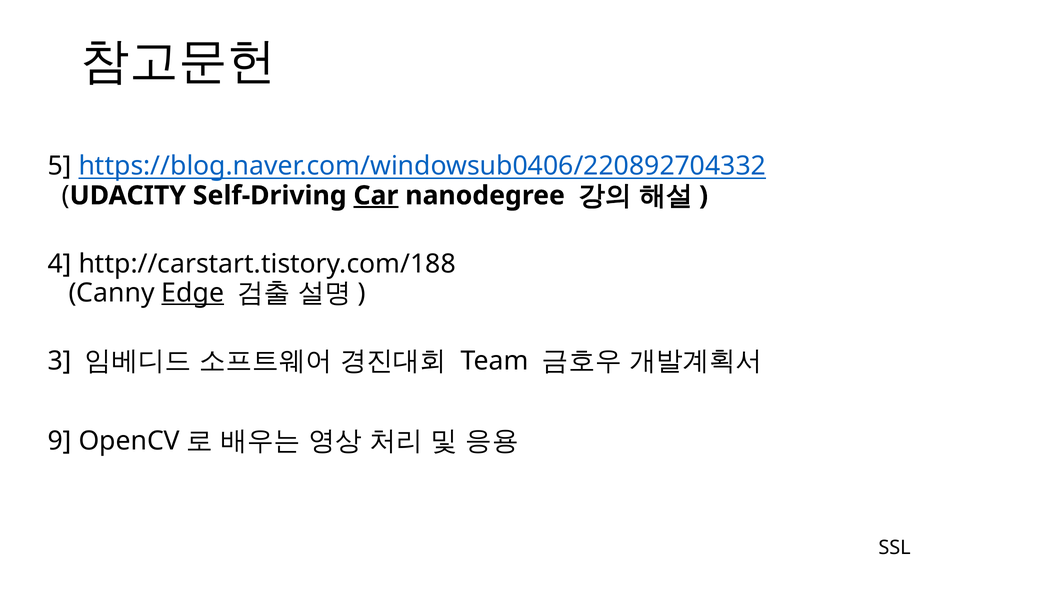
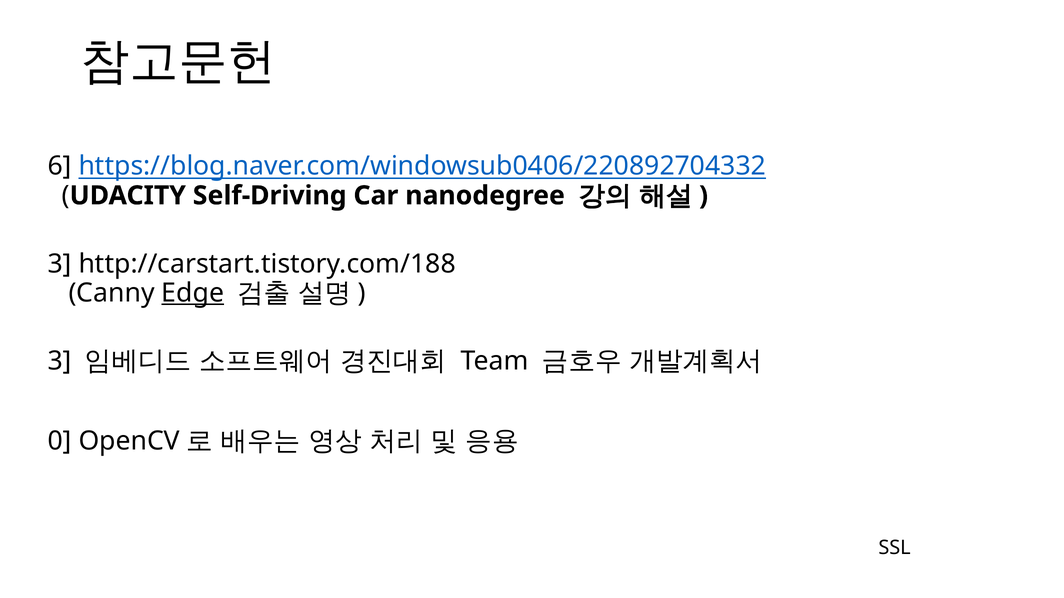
5: 5 -> 6 (60, 166)
Car underline: present -> none (376, 196)
4: 4 -> 3 (60, 264)
9: 9 -> 0 (60, 441)
